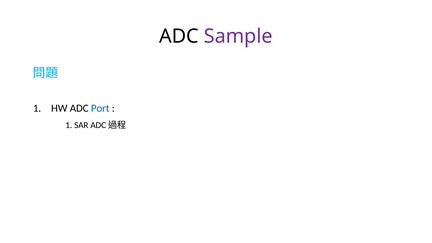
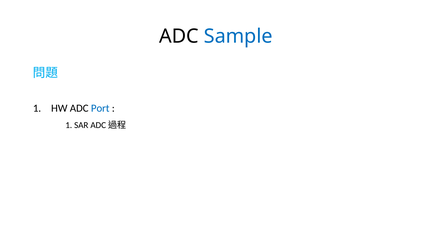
Sample colour: purple -> blue (238, 36)
